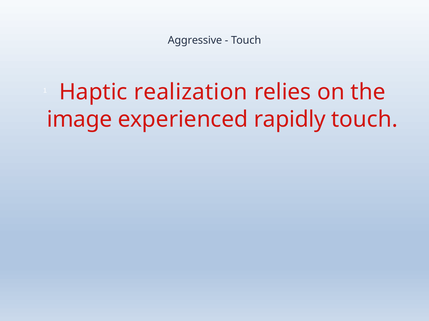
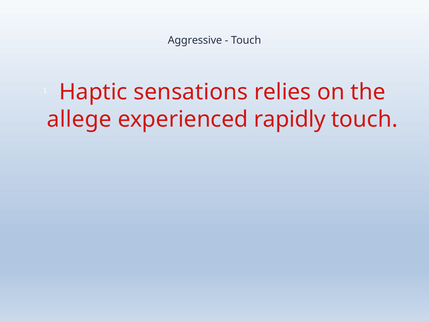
realization: realization -> sensations (191, 92)
image: image -> allege (79, 120)
